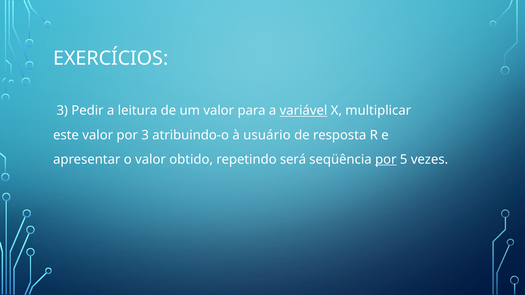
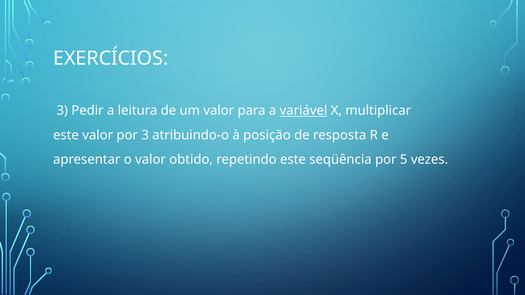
usuário: usuário -> posição (267, 135)
repetindo será: será -> este (293, 160)
por underline: present -> none (386, 160)
